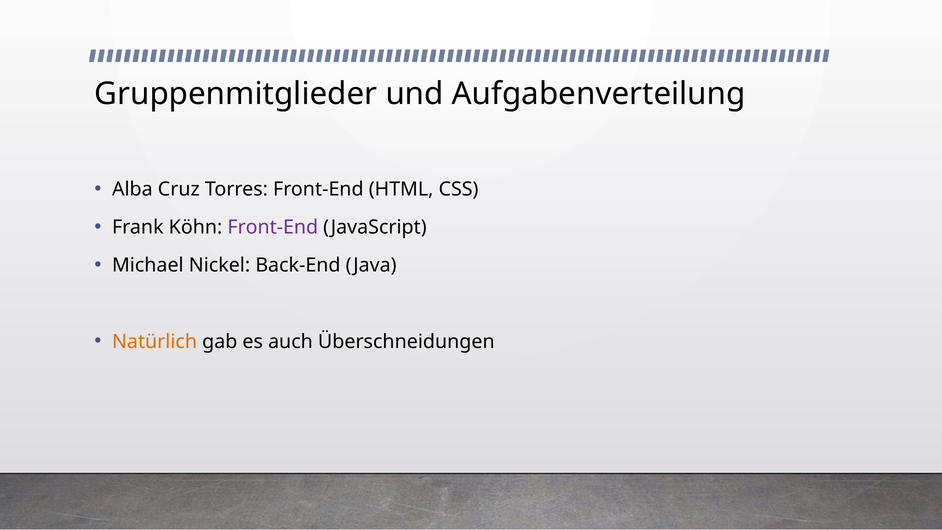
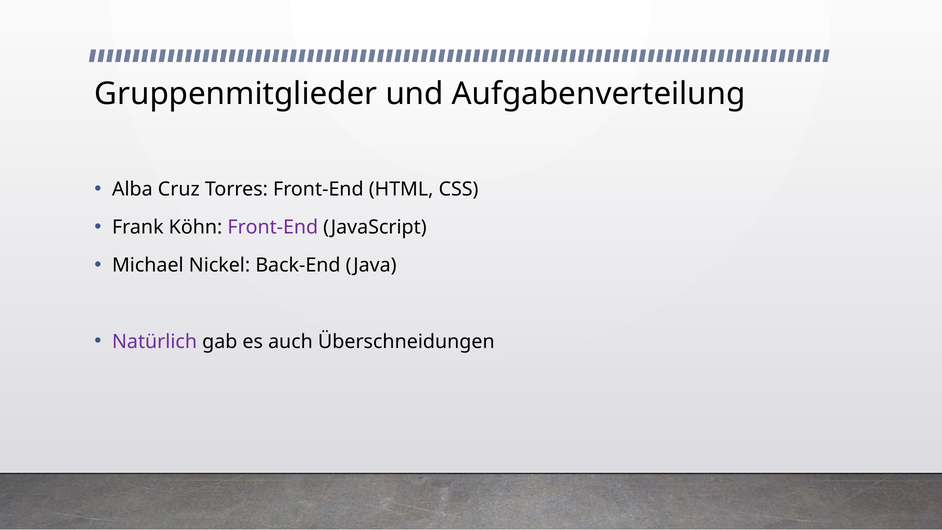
Natürlich colour: orange -> purple (155, 342)
